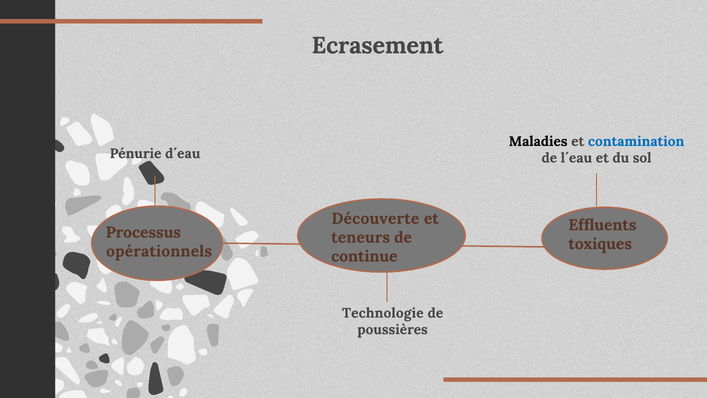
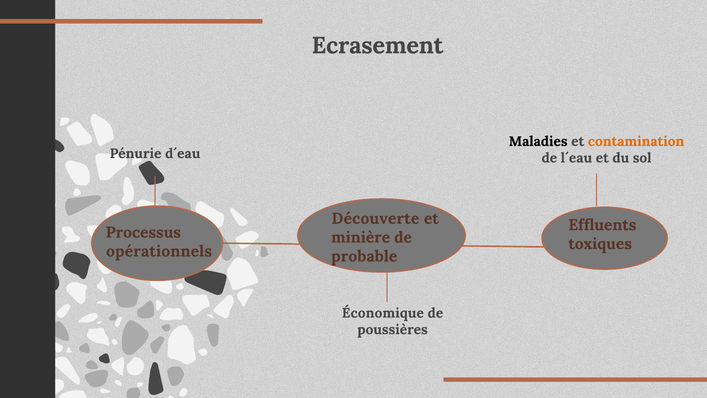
contamination colour: blue -> orange (636, 141)
teneurs: teneurs -> minière (361, 237)
continue: continue -> probable (364, 256)
Technologie: Technologie -> Économique (383, 313)
